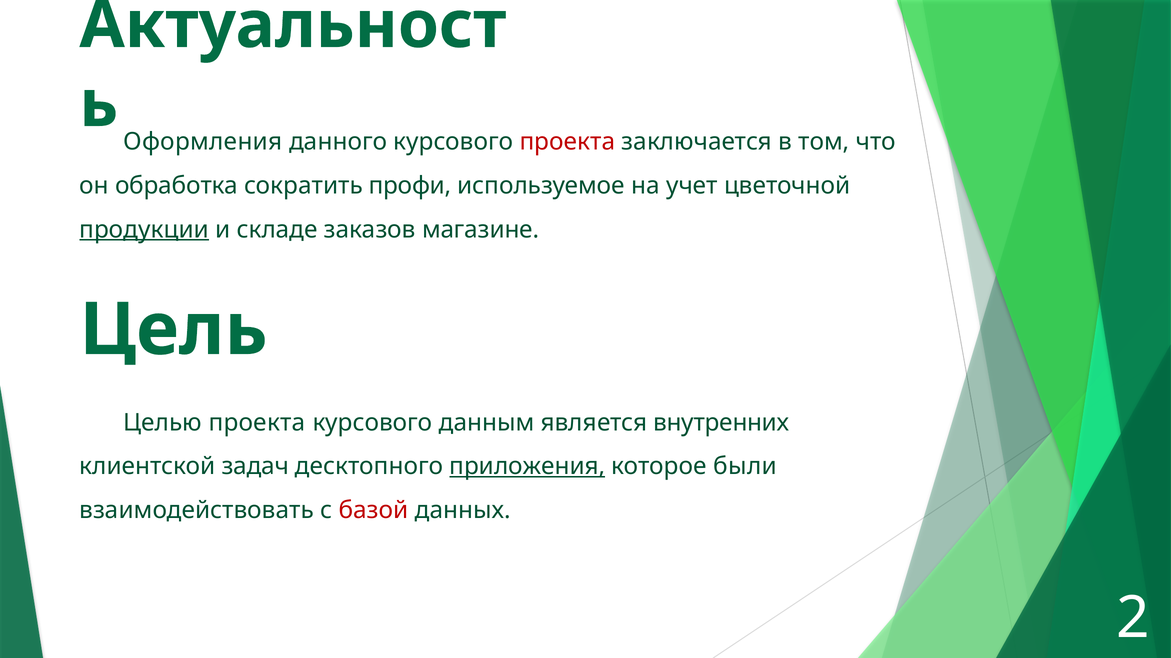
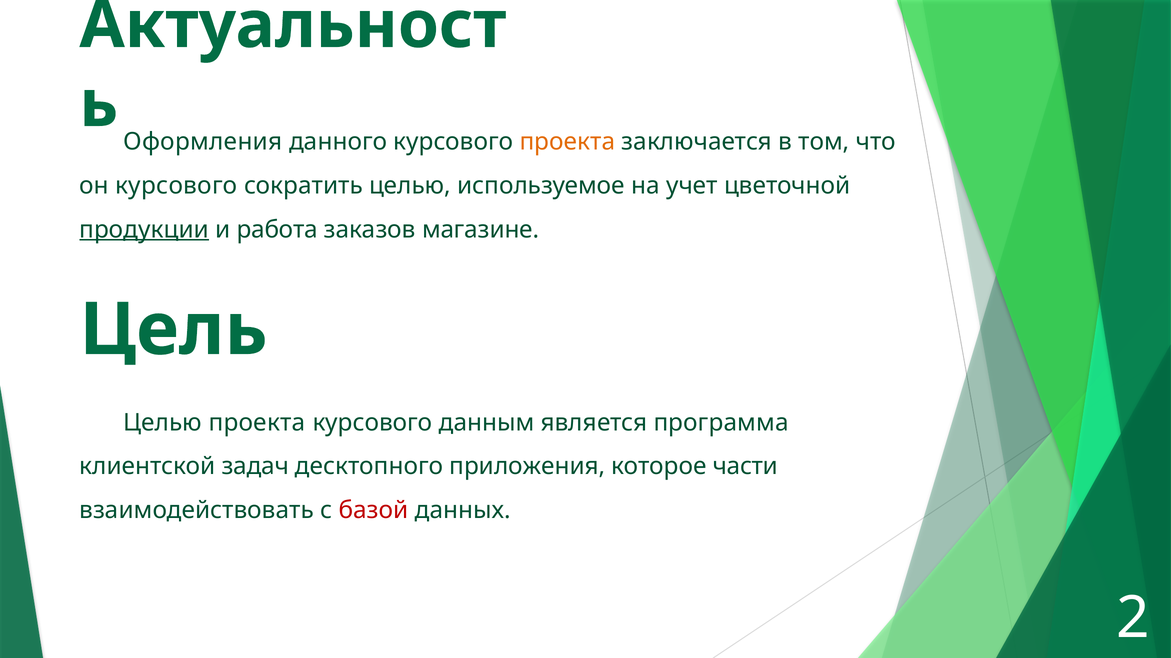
проекта colour: red -> orange (567, 142)
он обработка: обработка -> курсового (176, 186)
сократить профи: профи -> целью (410, 186)
складе: складе -> работа (277, 230)
внутренних: внутренних -> программа (721, 423)
приложения underline: present -> none (527, 467)
были: были -> части (745, 467)
